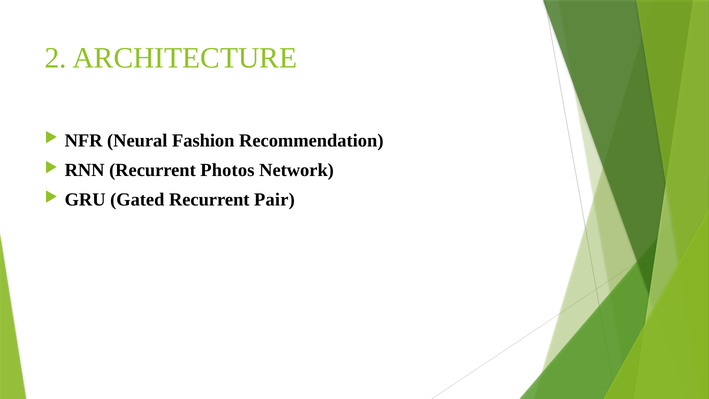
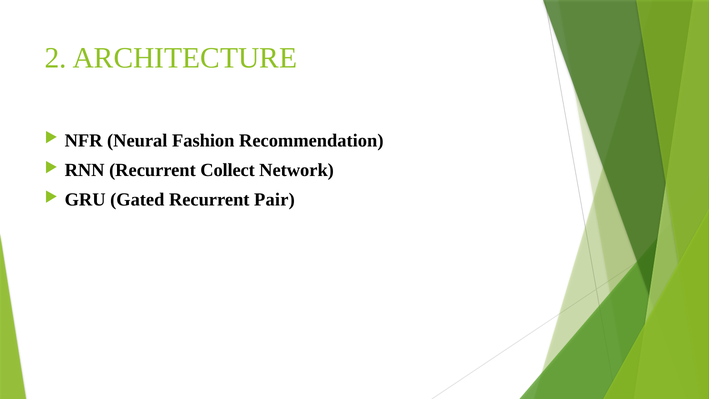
Photos: Photos -> Collect (228, 170)
